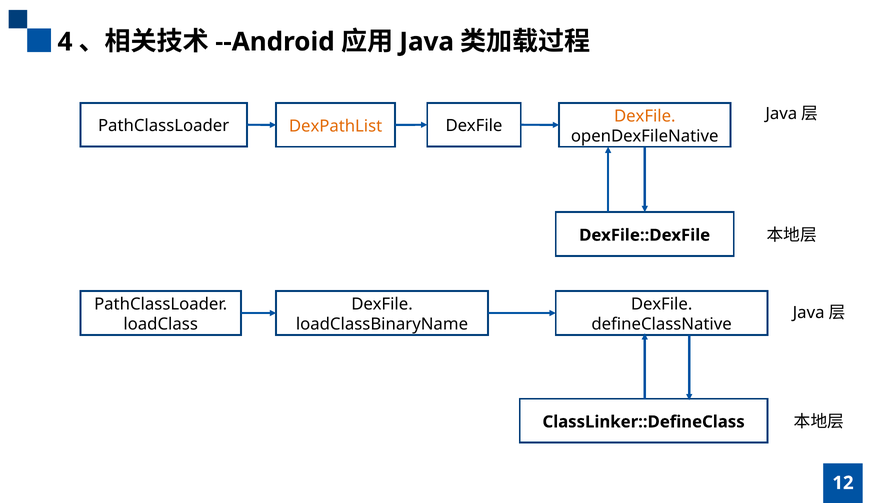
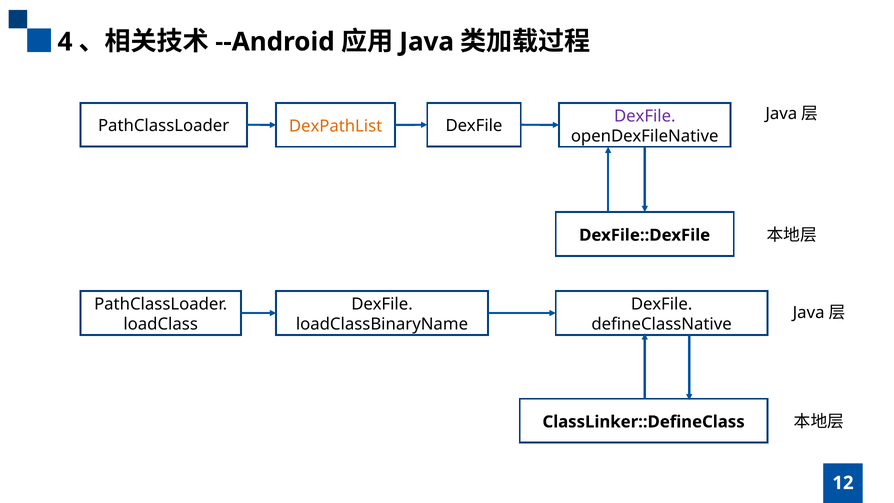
DexFile colour: orange -> purple (645, 116)
